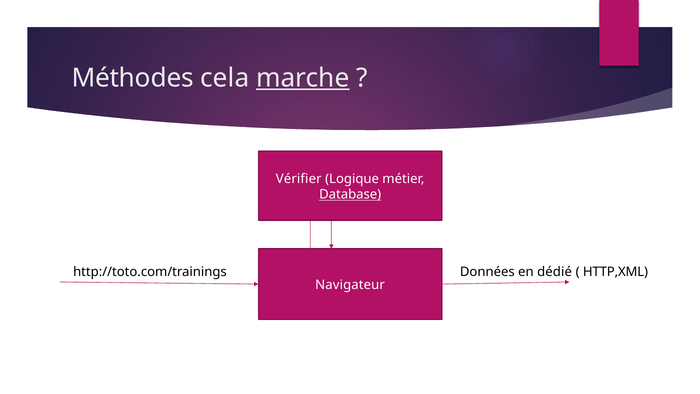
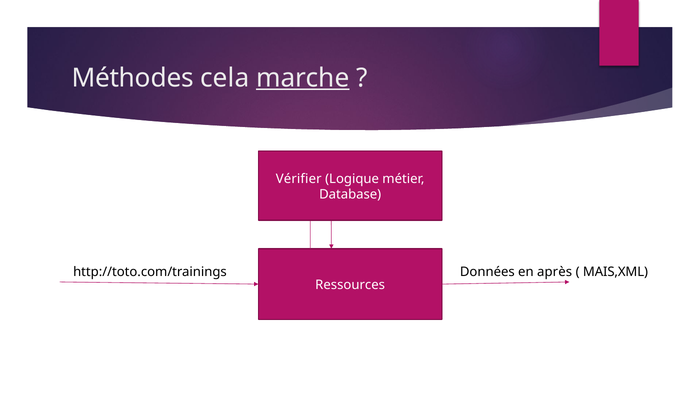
Database underline: present -> none (350, 194)
dédié: dédié -> après (555, 272)
HTTP,XML: HTTP,XML -> MAIS,XML (615, 272)
Navigateur: Navigateur -> Ressources (350, 285)
